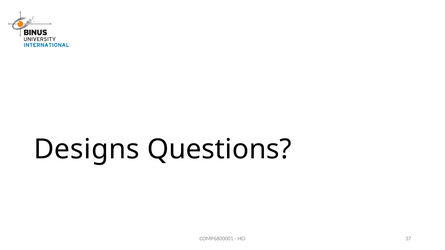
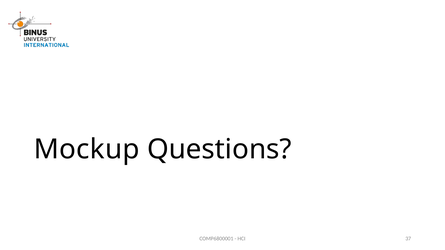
Designs: Designs -> Mockup (87, 150)
